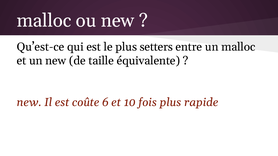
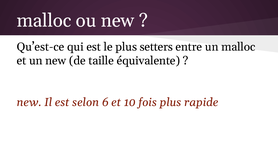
coûte: coûte -> selon (86, 103)
